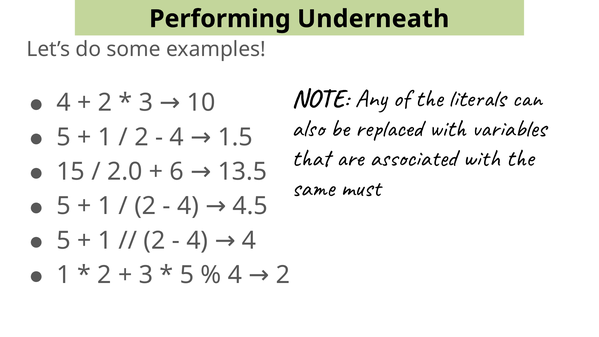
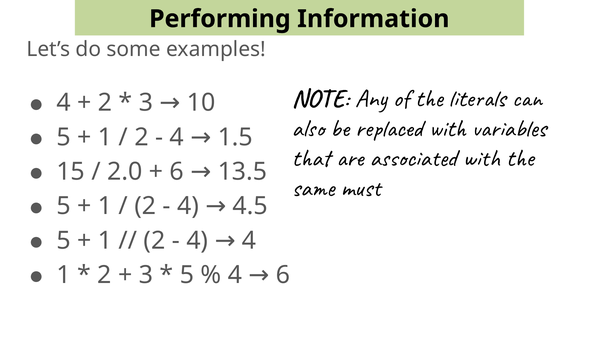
Underneath: Underneath -> Information (373, 19)
4 2: 2 -> 6 (283, 275)
